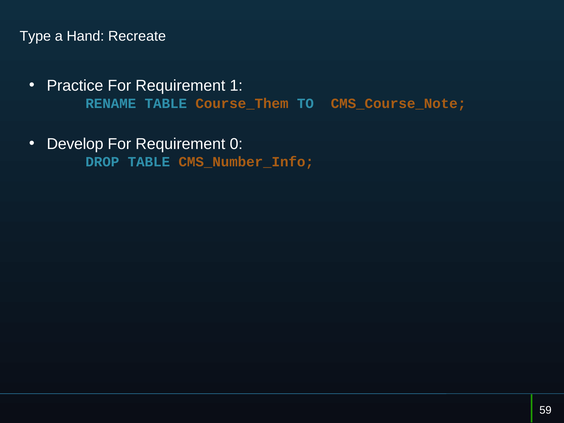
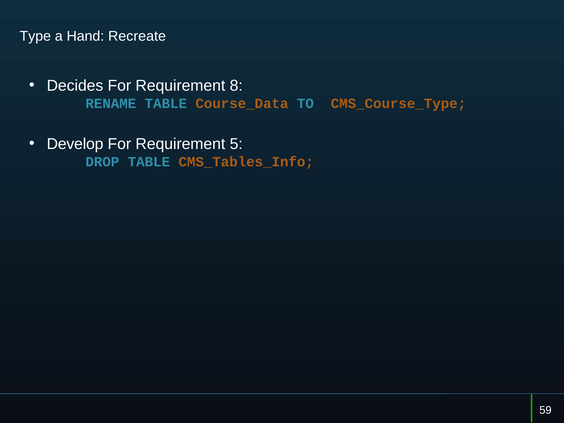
Practice: Practice -> Decides (75, 86)
1: 1 -> 8 (236, 86)
Course_Them: Course_Them -> Course_Data (242, 103)
CMS_Course_Note: CMS_Course_Note -> CMS_Course_Type (398, 103)
0: 0 -> 5 (236, 144)
CMS_Number_Info: CMS_Number_Info -> CMS_Tables_Info (246, 162)
